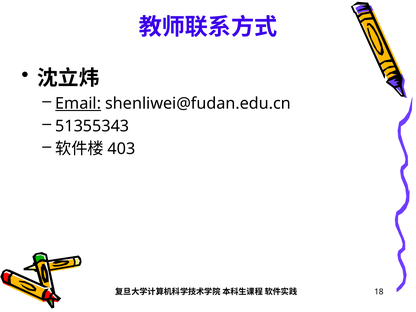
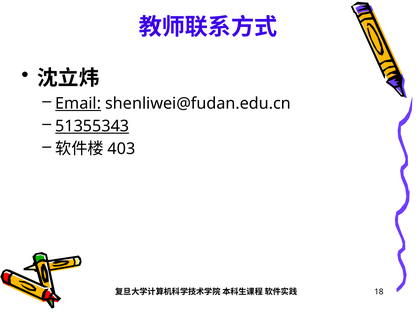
51355343 underline: none -> present (92, 126)
